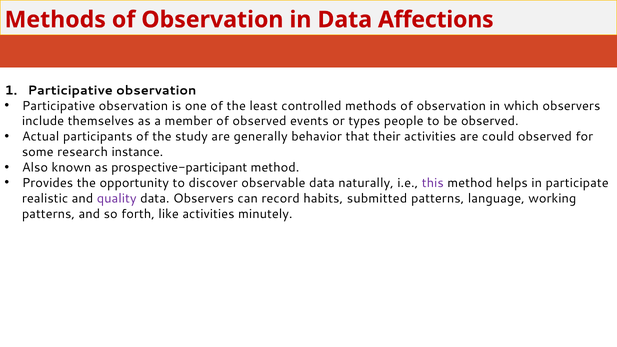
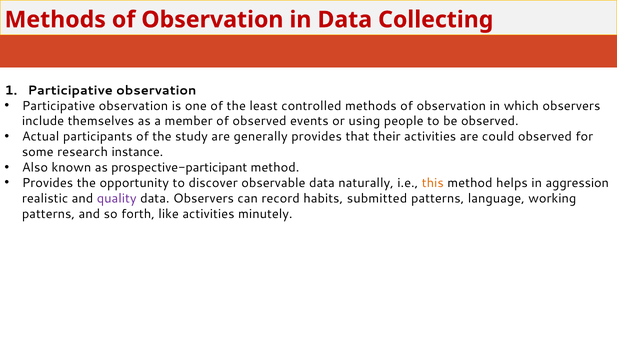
Affections: Affections -> Collecting (436, 20)
types: types -> using (364, 121)
generally behavior: behavior -> provides (317, 137)
this colour: purple -> orange (433, 183)
participate: participate -> aggression (577, 183)
